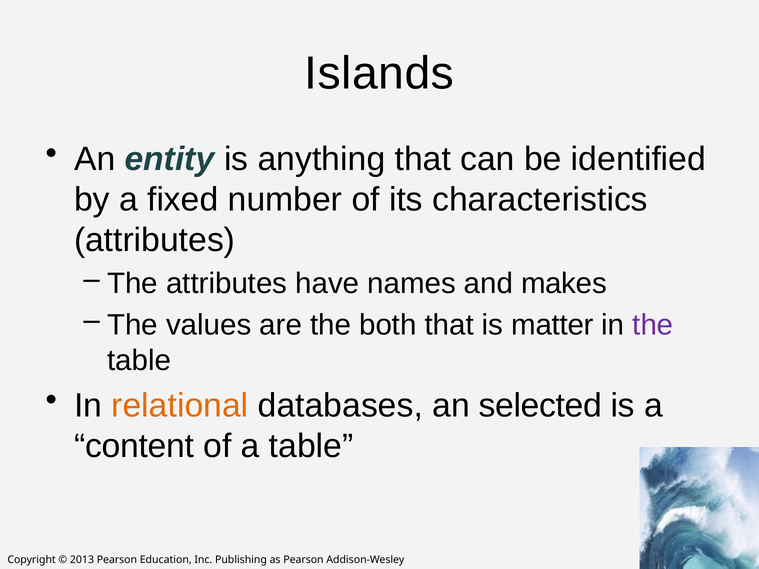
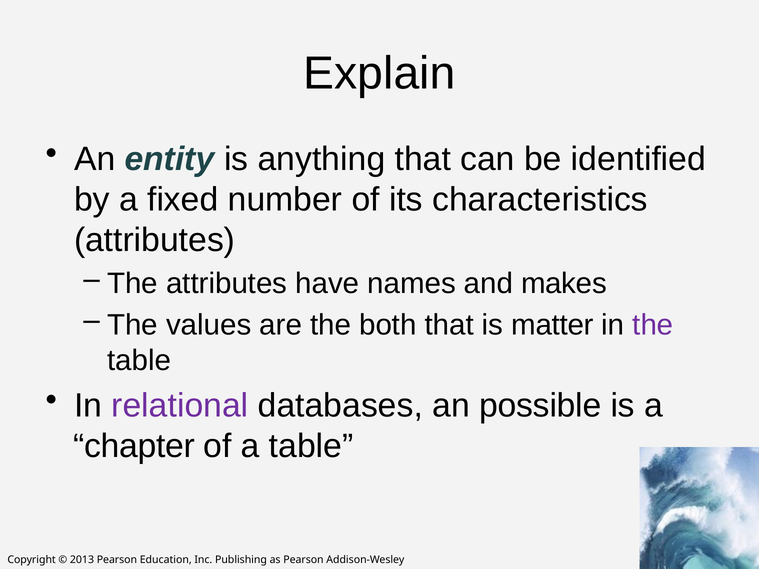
Islands: Islands -> Explain (379, 73)
relational colour: orange -> purple (180, 406)
selected: selected -> possible (540, 406)
content: content -> chapter (134, 446)
